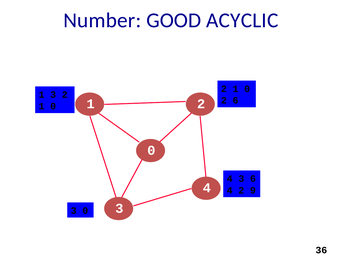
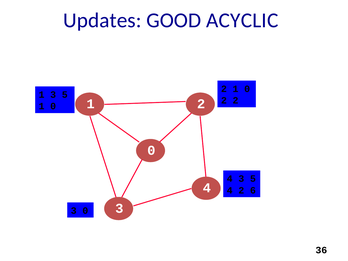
Number: Number -> Updates (102, 20)
1 3 2: 2 -> 5 (65, 95)
2 6: 6 -> 2 (236, 100)
4 3 6: 6 -> 5 (253, 179)
9: 9 -> 6 (253, 190)
